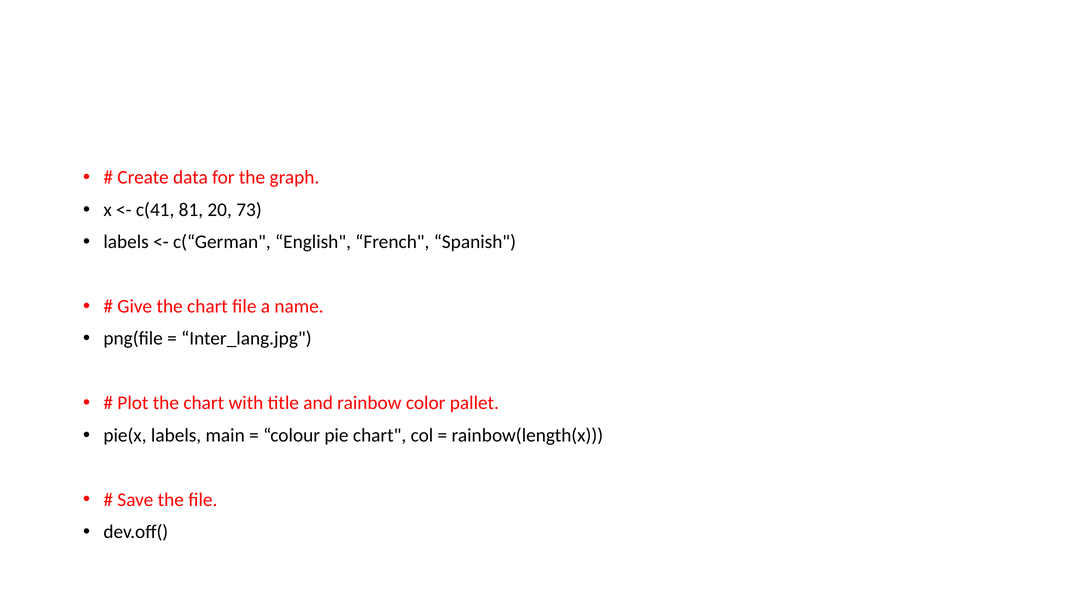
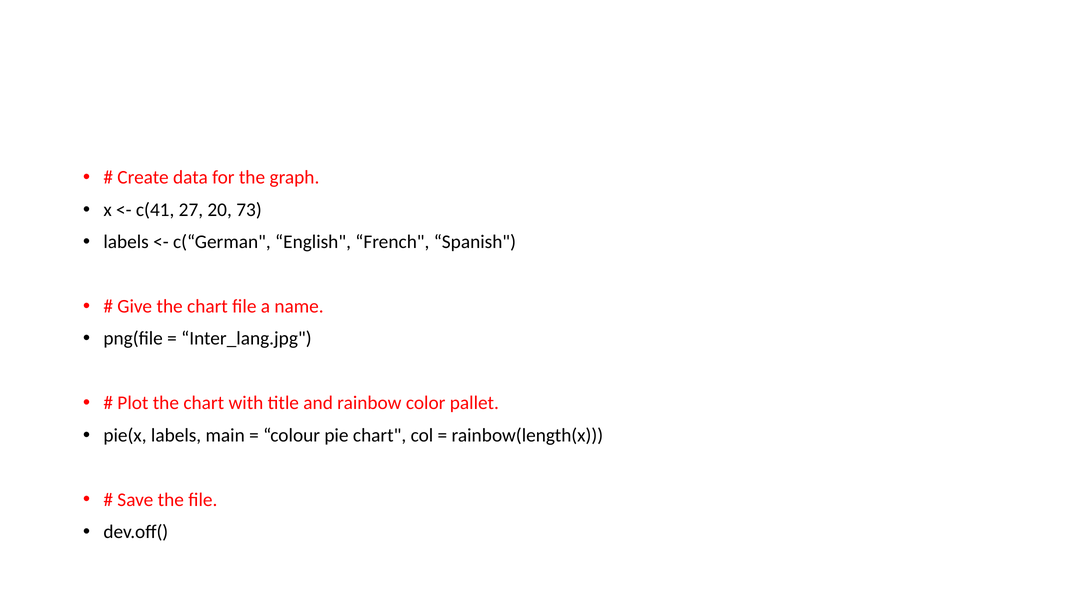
81: 81 -> 27 (191, 210)
